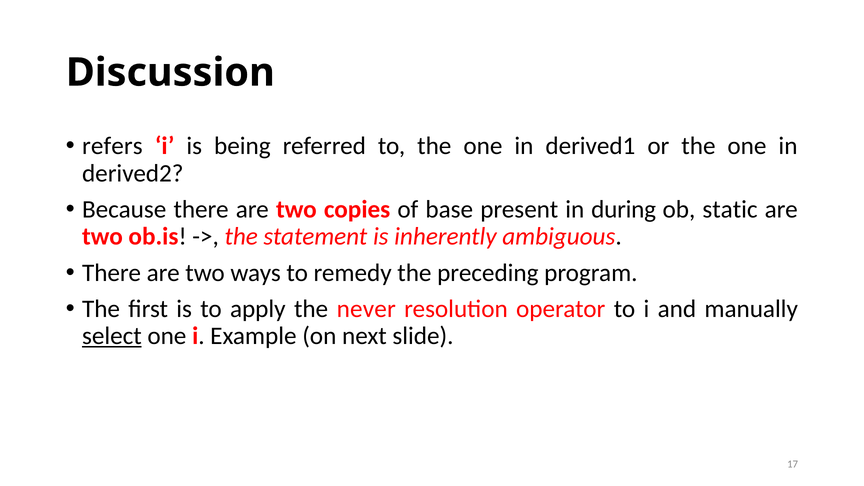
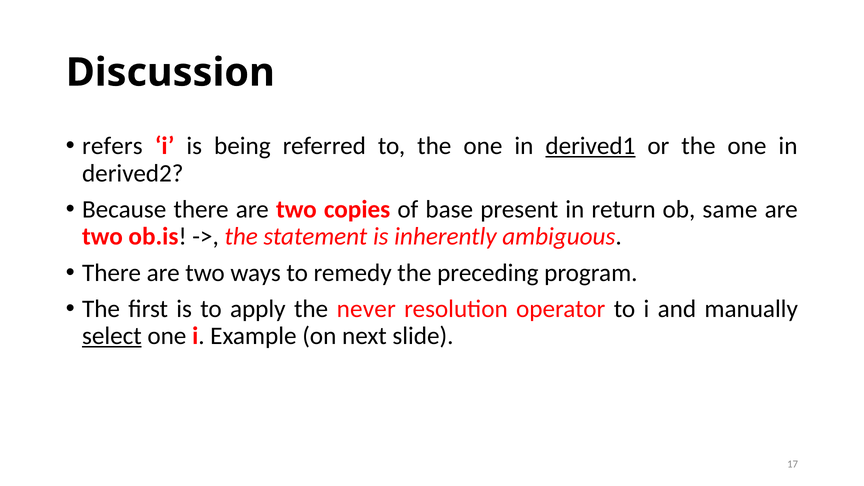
derived1 underline: none -> present (590, 146)
during: during -> return (624, 209)
static: static -> same (730, 209)
